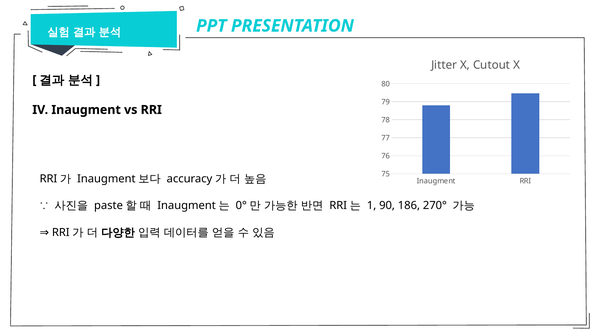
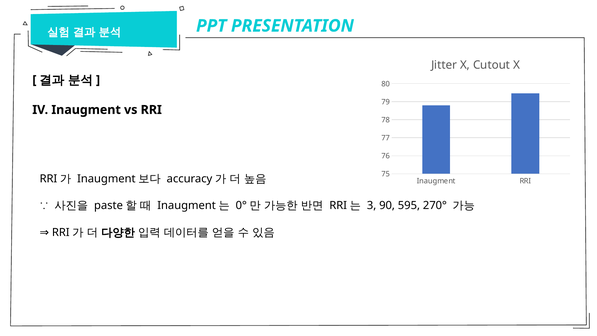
1: 1 -> 3 (372, 205)
186: 186 -> 595 (409, 205)
